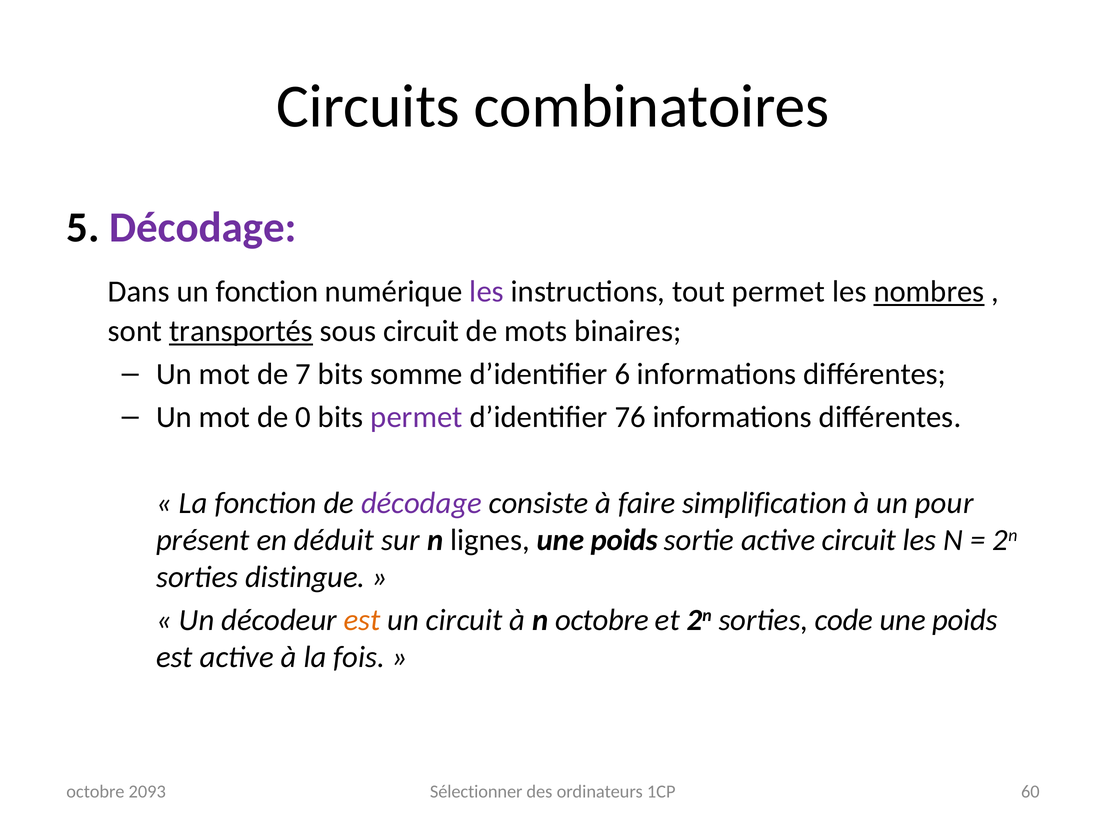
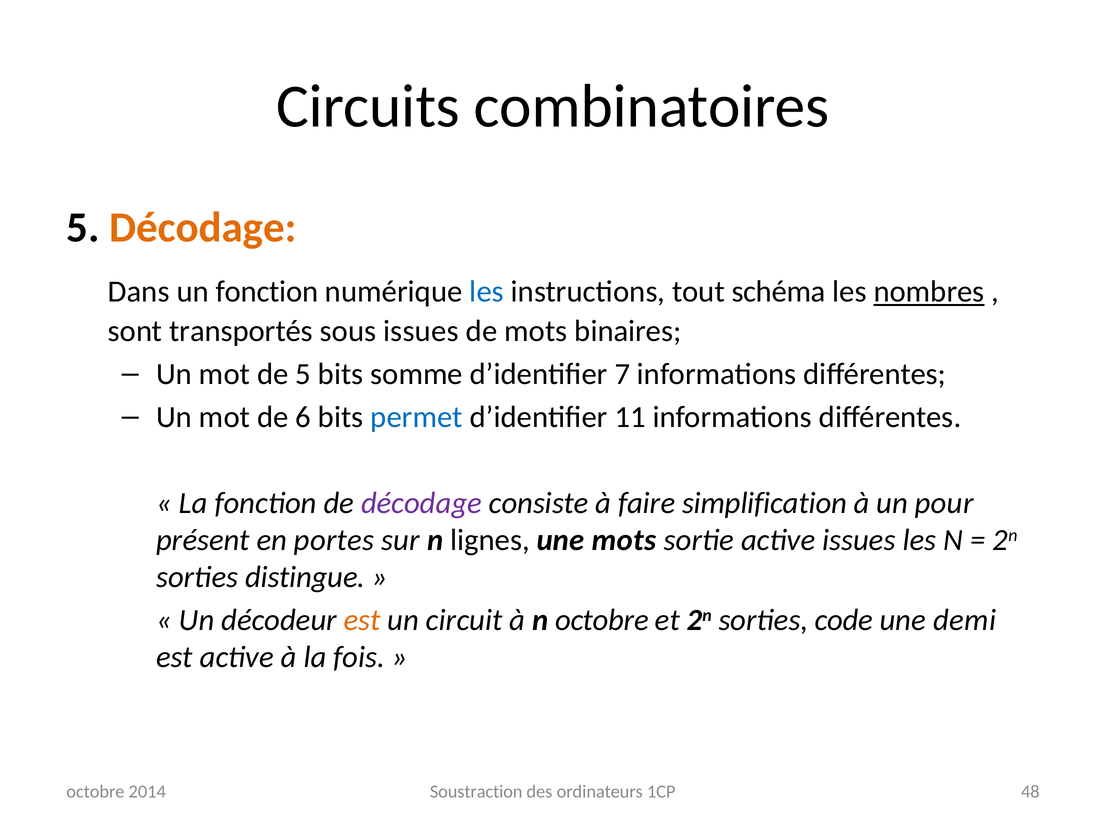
Décodage colour: purple -> orange (203, 228)
les colour: purple -> blue (487, 292)
tout permet: permet -> schéma (779, 292)
transportés underline: present -> none (241, 331)
sous circuit: circuit -> issues (421, 331)
de 7: 7 -> 5 (303, 374)
6: 6 -> 7 (622, 374)
0: 0 -> 6 (303, 417)
permet colour: purple -> blue (417, 417)
76: 76 -> 11 (630, 417)
déduit: déduit -> portes (334, 541)
lignes une poids: poids -> mots (624, 541)
active circuit: circuit -> issues (859, 541)
poids: poids -> demi (965, 621)
Sélectionner: Sélectionner -> Soustraction (476, 792)
60: 60 -> 48 (1030, 792)
2093: 2093 -> 2014 (147, 792)
